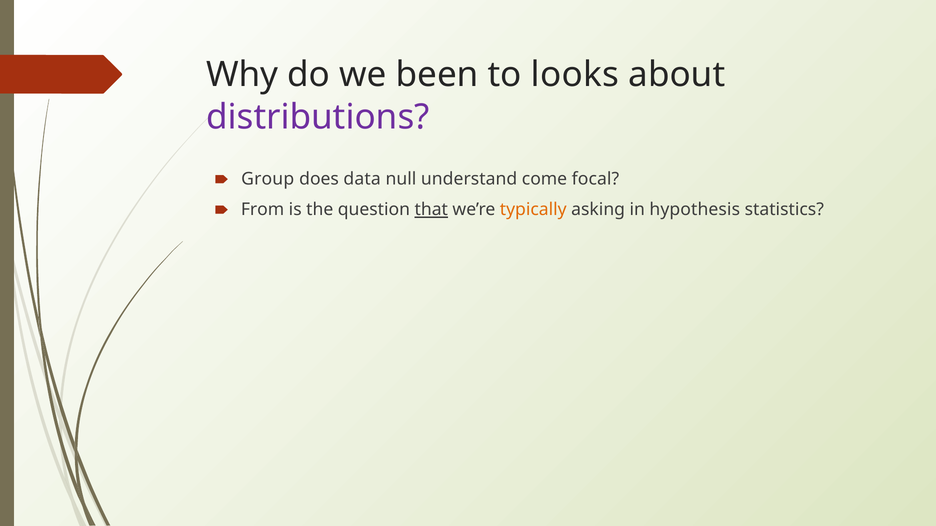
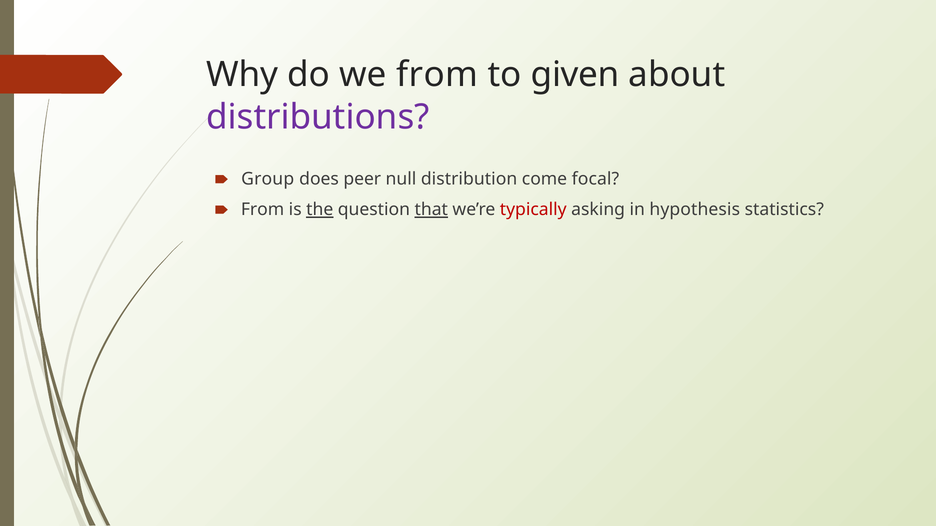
we been: been -> from (437, 75)
looks: looks -> given (575, 75)
data: data -> peer (362, 179)
understand: understand -> distribution (469, 179)
the underline: none -> present (320, 210)
typically colour: orange -> red (533, 210)
